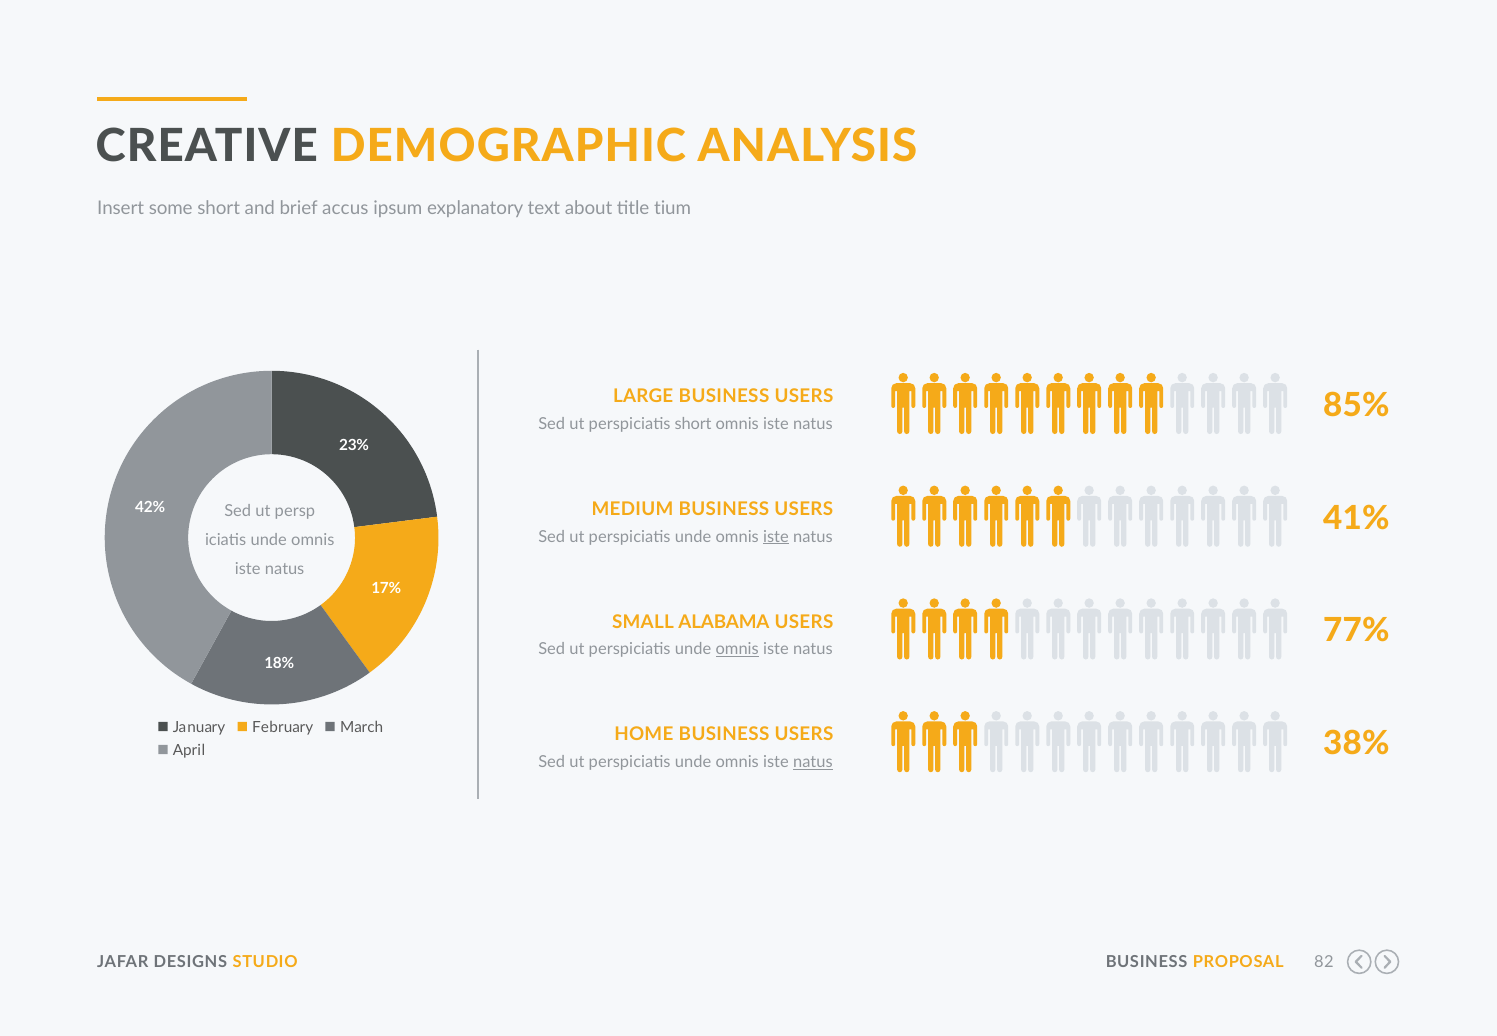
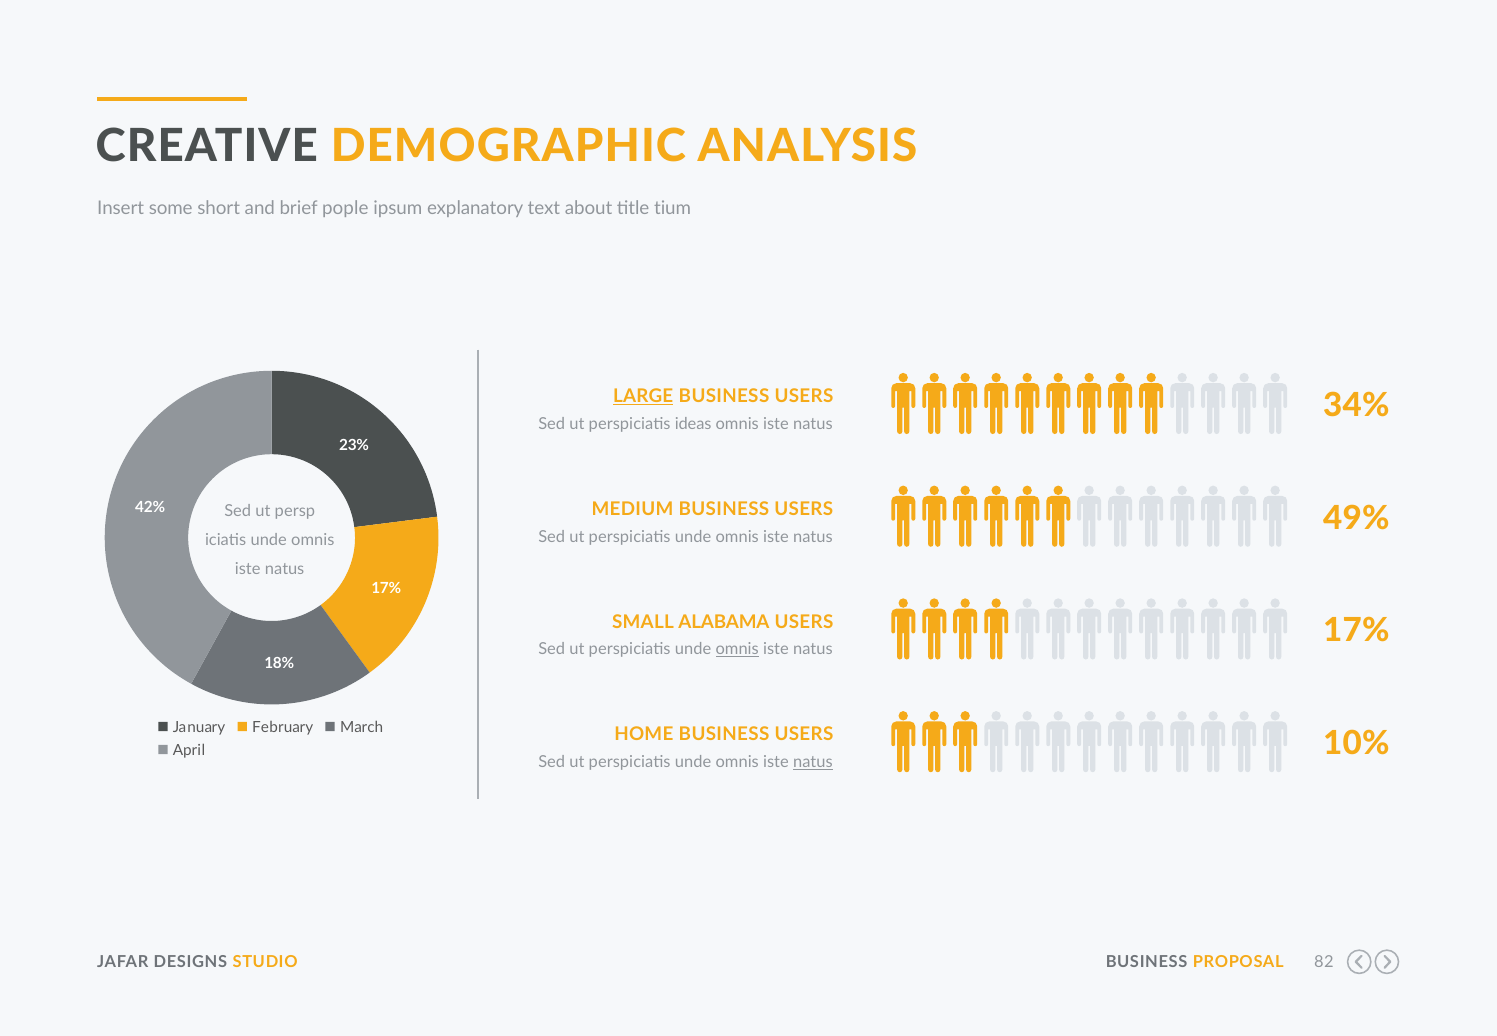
accus: accus -> pople (345, 208)
LARGE underline: none -> present (643, 397)
85%: 85% -> 34% (1356, 406)
perspiciatis short: short -> ideas (693, 424)
41%: 41% -> 49% (1356, 518)
iste underline: present -> none (776, 537)
USERS 77%: 77% -> 17% (1356, 631)
38%: 38% -> 10% (1356, 744)
